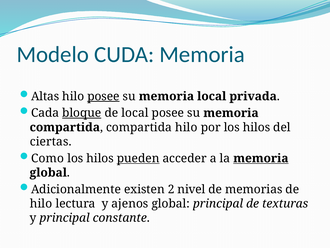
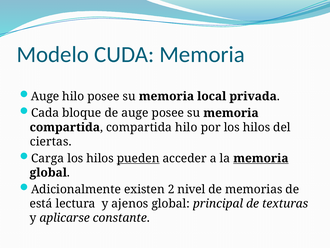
Altas: Altas -> Auge (45, 96)
posee underline: present -> none (103, 96)
bloque underline: present -> none (82, 113)
de local: local -> auge (135, 113)
Como: Como -> Carga (48, 158)
hilo: hilo -> está (41, 203)
y principal: principal -> aplicarse (65, 218)
